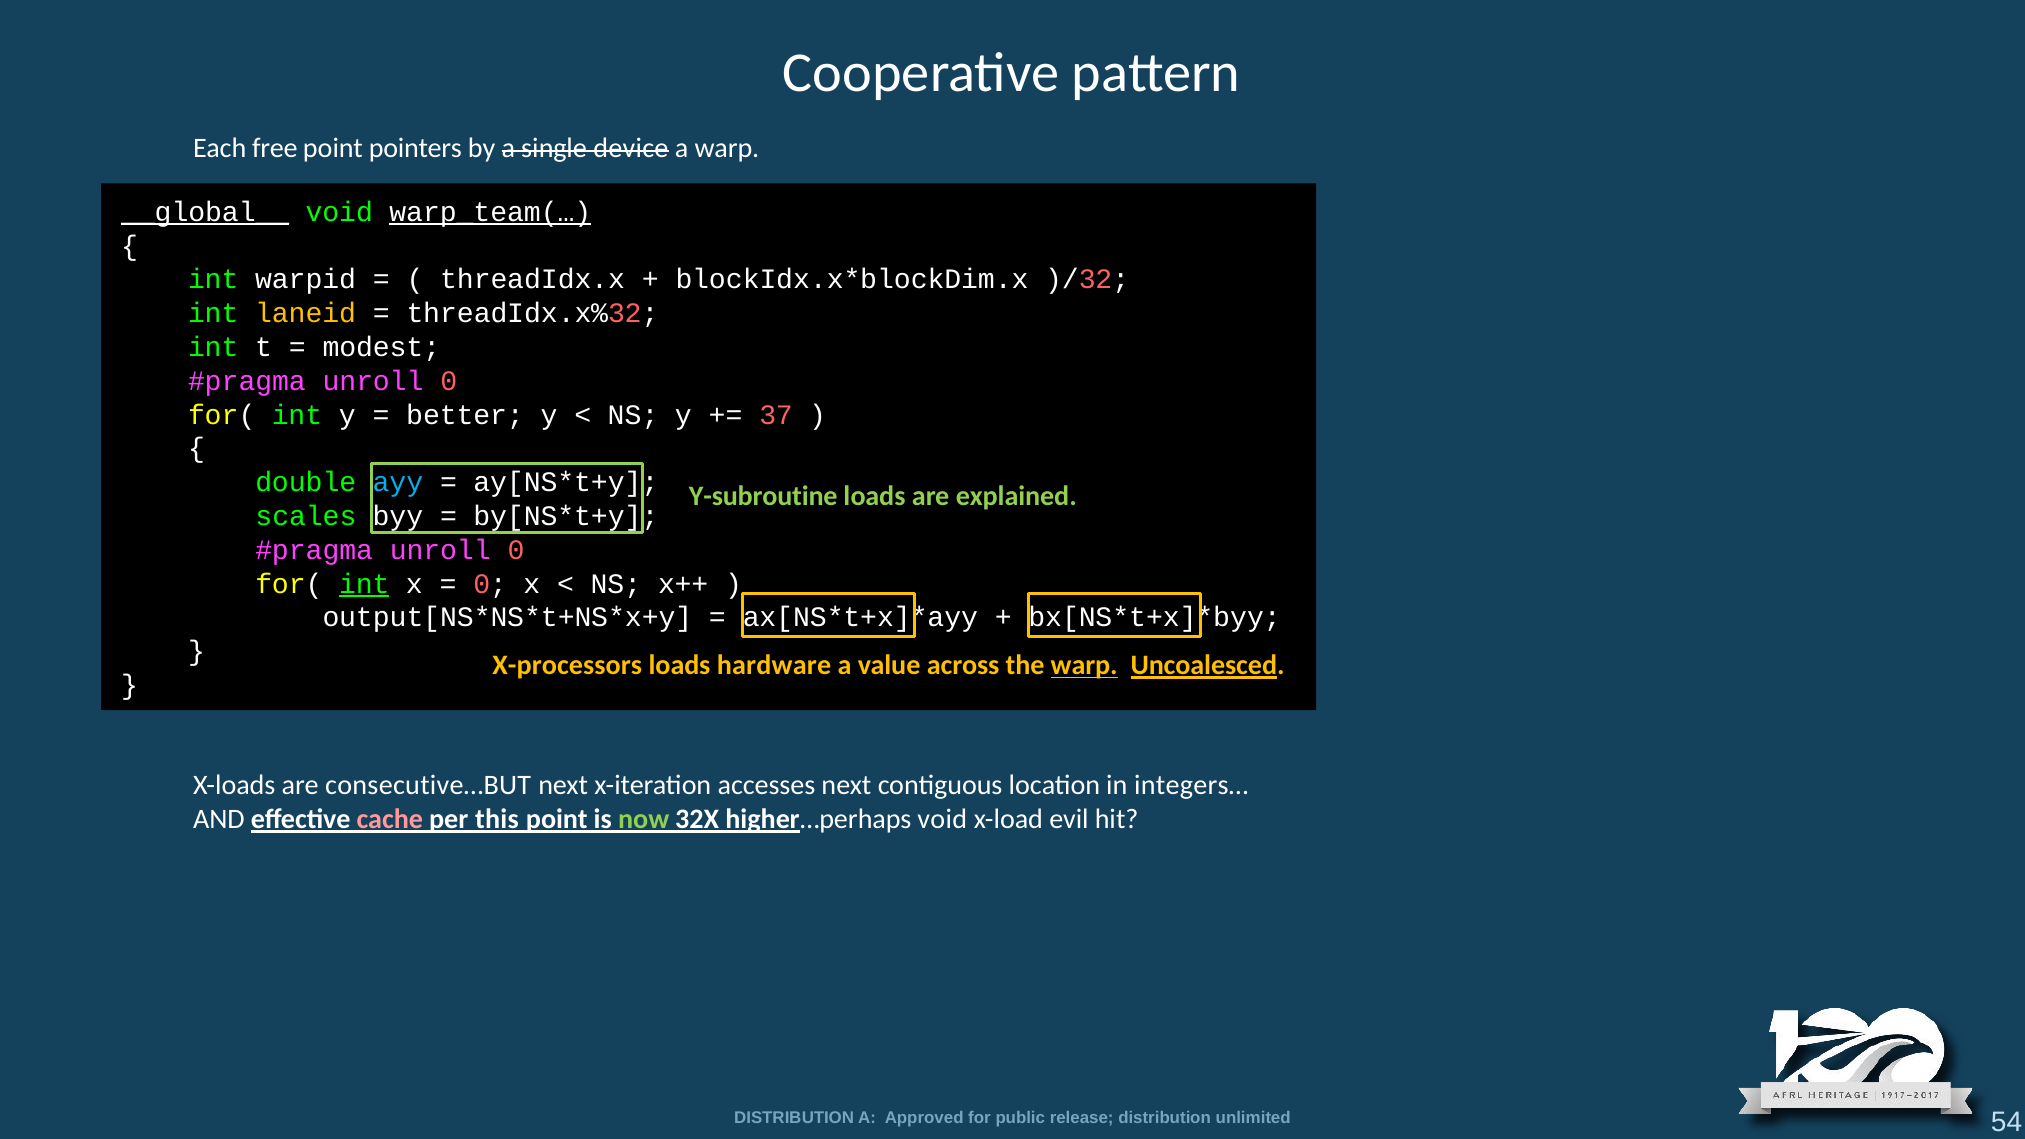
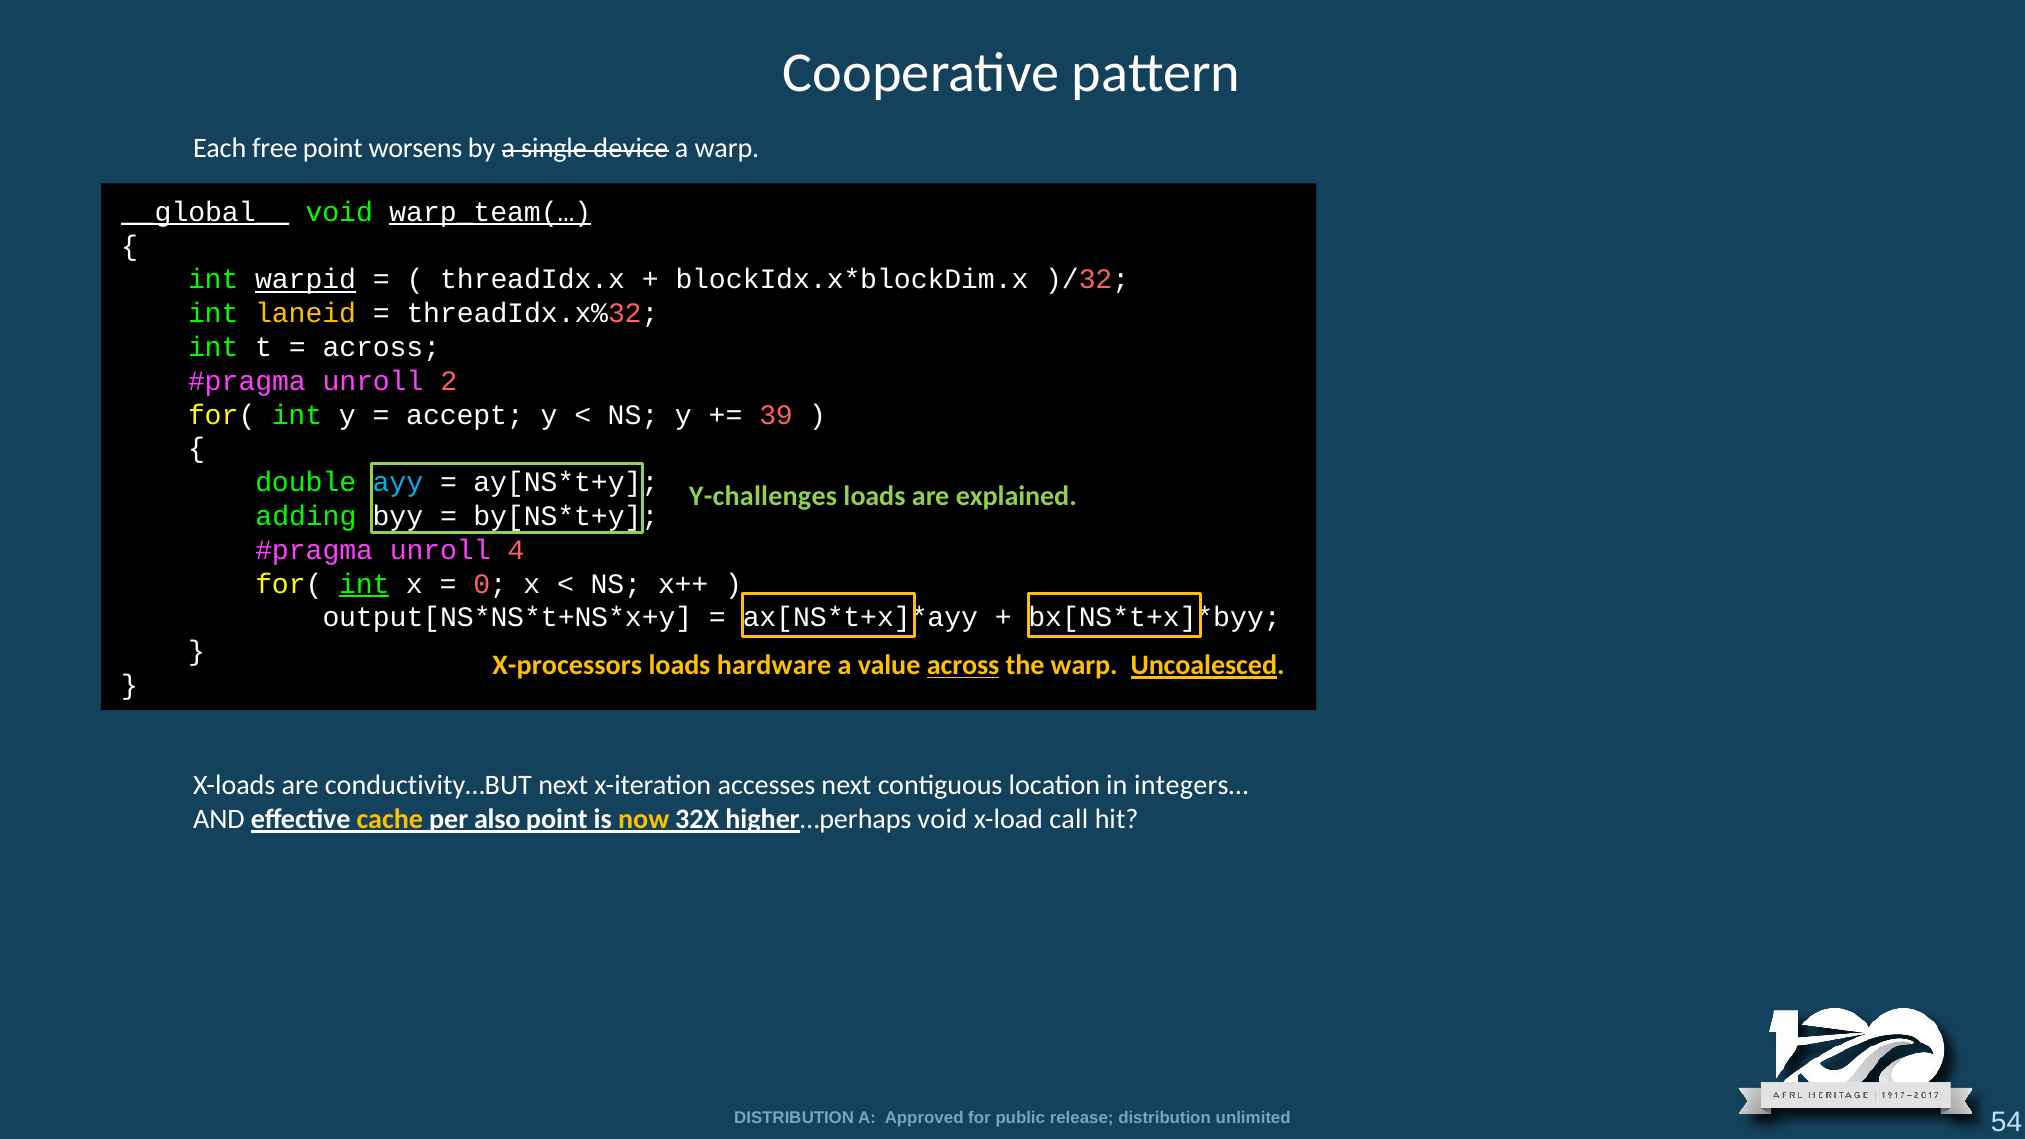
pointers: pointers -> worsens (415, 148)
warpid underline: none -> present (306, 280)
modest: modest -> across (381, 347)
0: 0 -> 2 (449, 381)
better: better -> accept (465, 415)
37: 37 -> 39 (776, 415)
Y-subroutine: Y-subroutine -> Y-challenges (763, 496)
scales: scales -> adding (306, 516)
0: 0 -> 4 (516, 550)
across underline: none -> present (963, 665)
warp underline: present -> none (1084, 665)
consecutive…BUT: consecutive…BUT -> conductivity…BUT (428, 785)
cache colour: pink -> yellow (390, 819)
this: this -> also (497, 819)
now colour: light green -> yellow (644, 819)
evil: evil -> call (1069, 819)
